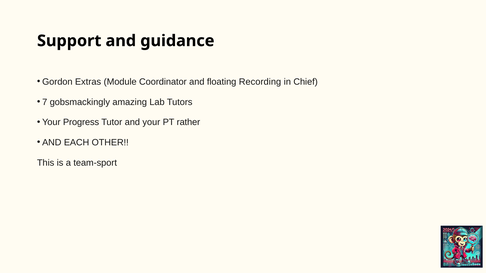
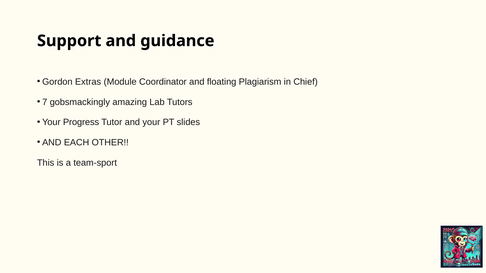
Recording: Recording -> Plagiarism (260, 82)
rather: rather -> slides (188, 122)
